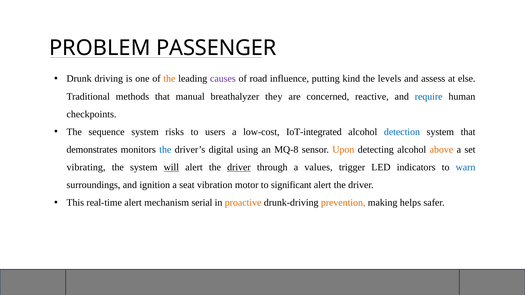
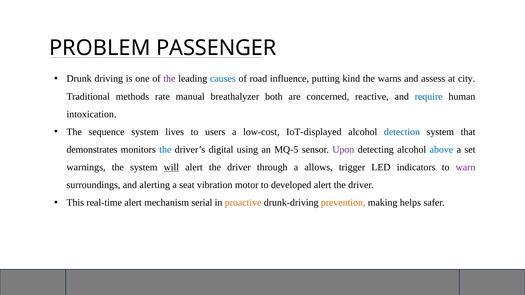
the colour: orange -> purple (169, 79)
causes colour: purple -> blue (223, 79)
levels: levels -> warns (390, 79)
else: else -> city (467, 79)
methods that: that -> rate (162, 97)
they: they -> both (274, 97)
checkpoints: checkpoints -> intoxication (91, 114)
risks: risks -> lives (175, 132)
IoT-integrated: IoT-integrated -> IoT-displayed (314, 132)
MQ-8: MQ-8 -> MQ-5 (286, 150)
Upon colour: orange -> purple (343, 150)
above colour: orange -> blue (441, 150)
vibrating: vibrating -> warnings (86, 167)
driver underline: present -> none (239, 167)
values: values -> allows (319, 167)
warn colour: blue -> purple (466, 167)
ignition: ignition -> alerting (155, 185)
significant: significant -> developed (291, 185)
